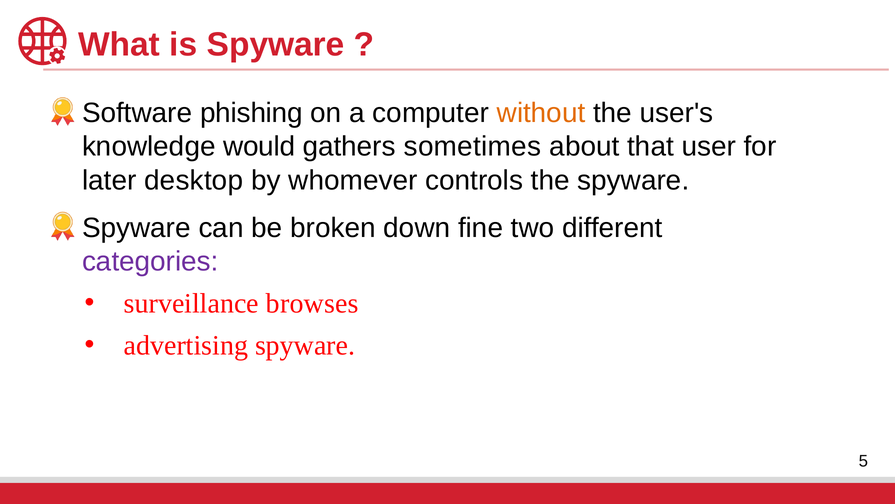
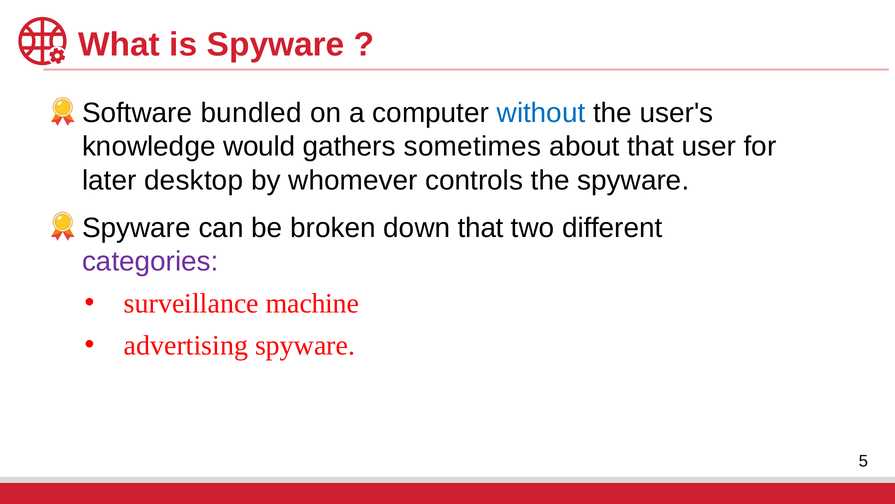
phishing: phishing -> bundled (251, 113)
without colour: orange -> blue (541, 113)
down fine: fine -> that (481, 228)
browses: browses -> machine (312, 303)
